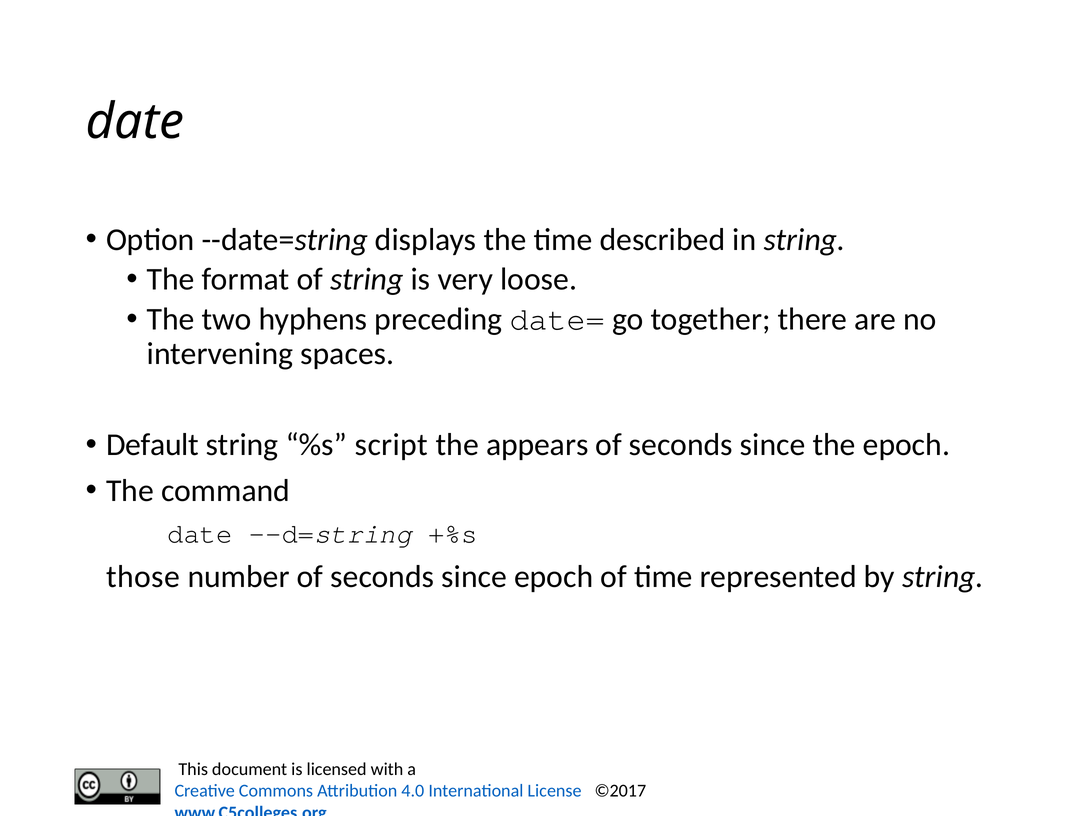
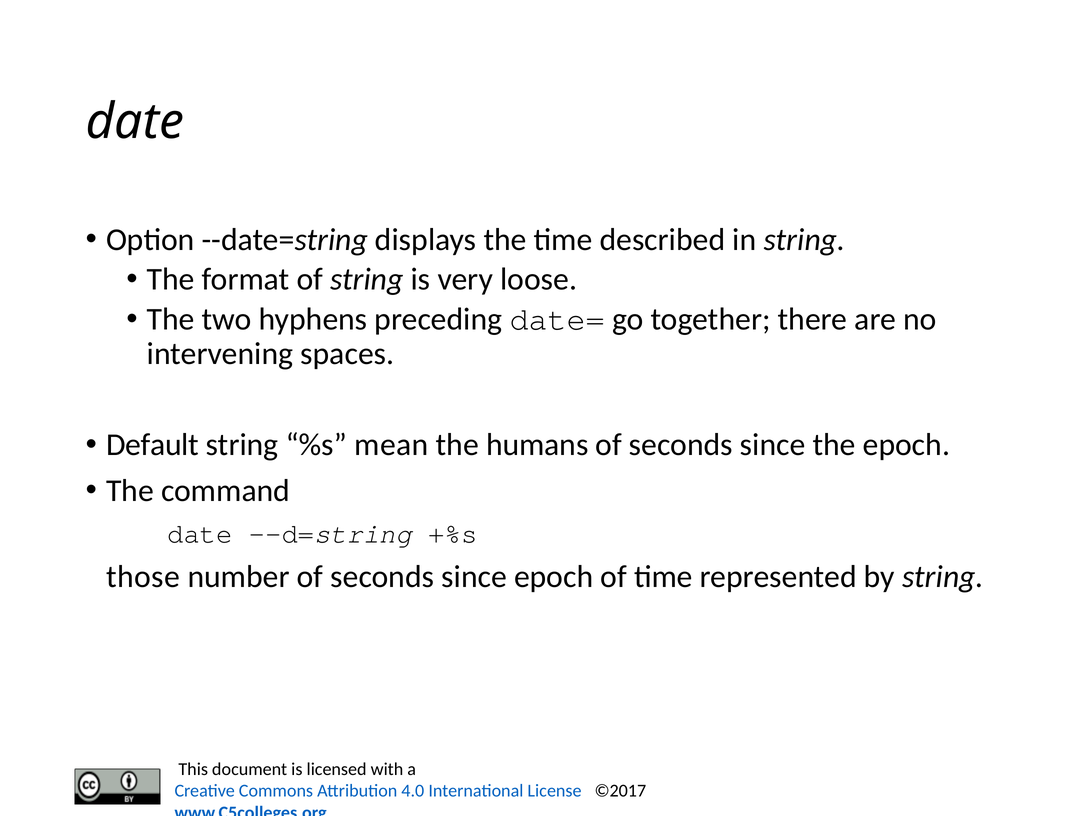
script: script -> mean (391, 445)
appears: appears -> humans (537, 445)
